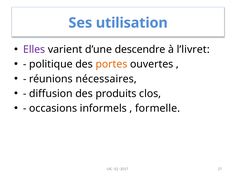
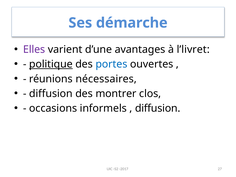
utilisation: utilisation -> démarche (132, 23)
descendre: descendre -> avantages (140, 50)
politique underline: none -> present (51, 64)
portes colour: orange -> blue (111, 64)
produits: produits -> montrer (116, 94)
formelle: formelle -> diffusion (158, 108)
